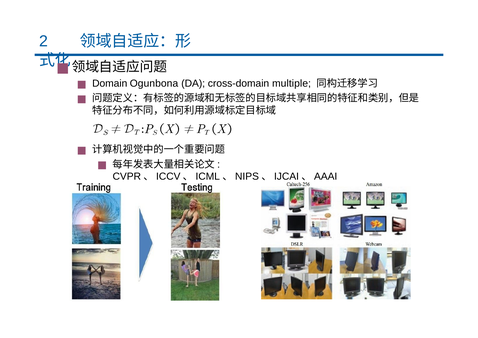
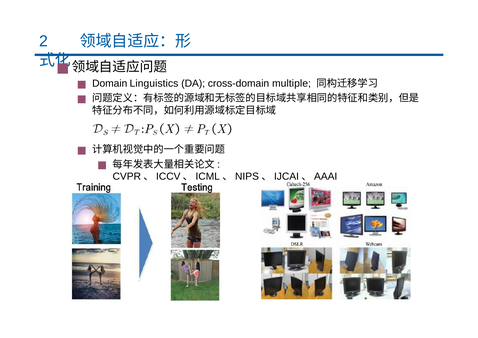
Ogunbona: Ogunbona -> Linguistics (154, 84)
